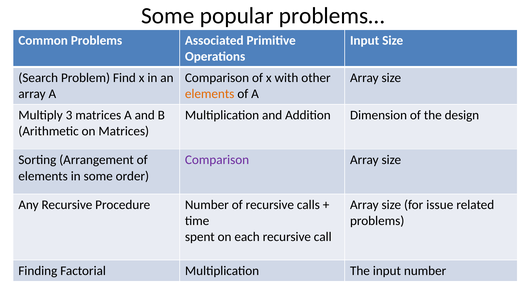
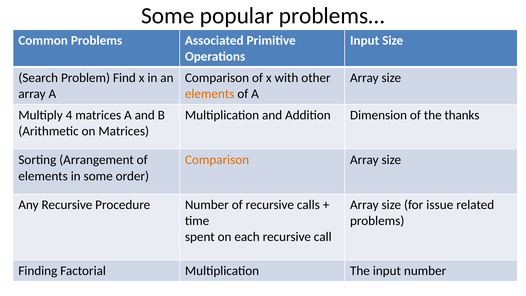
3: 3 -> 4 (69, 115)
design: design -> thanks (462, 115)
Comparison colour: purple -> orange (217, 160)
